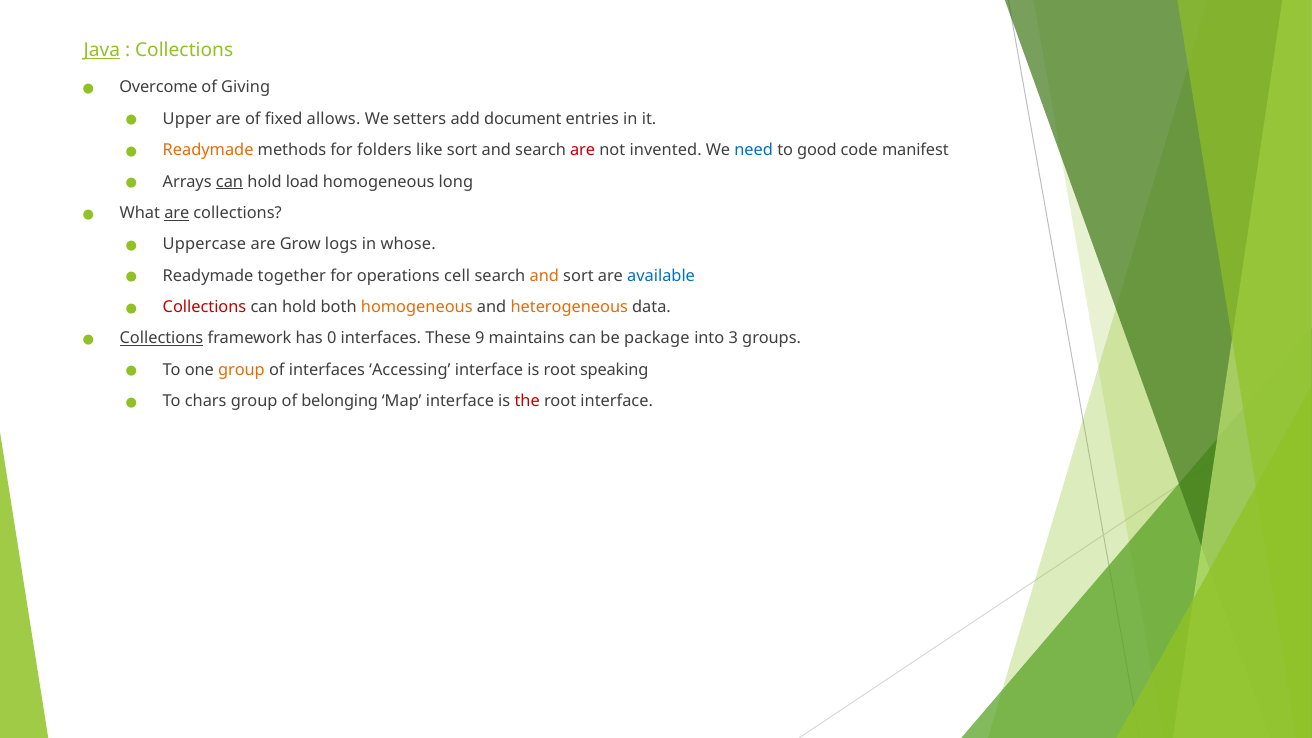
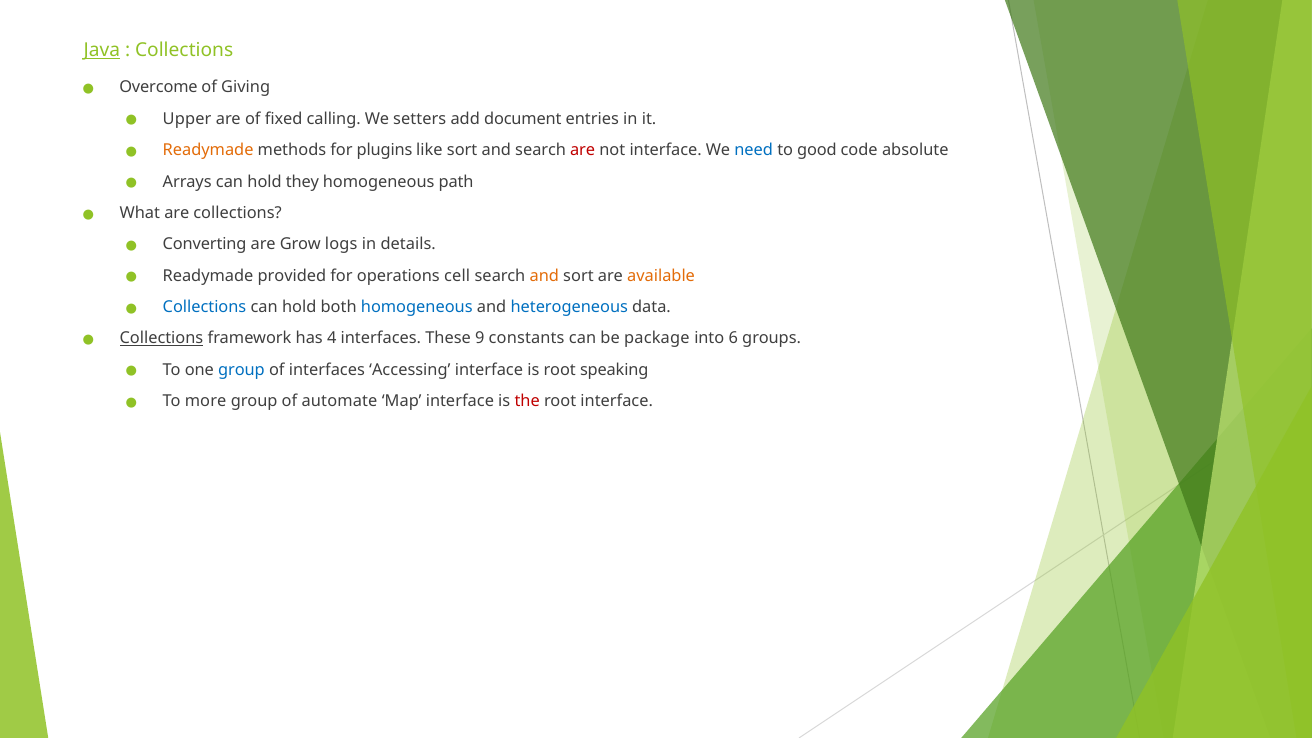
allows: allows -> calling (334, 119)
folders: folders -> plugins (385, 150)
not invented: invented -> interface (666, 150)
manifest: manifest -> absolute (915, 150)
can underline: present -> none (229, 182)
load: load -> they (302, 182)
long: long -> path (456, 182)
are underline: present -> none (177, 213)
Uppercase: Uppercase -> Converting (205, 244)
whose: whose -> details (408, 244)
together: together -> provided (292, 276)
available colour: blue -> orange (661, 276)
Collections colour: red -> blue (205, 307)
homogeneous colour: orange -> blue (417, 307)
heterogeneous colour: orange -> blue (569, 307)
0: 0 -> 4 (332, 339)
maintains: maintains -> constants (527, 339)
3: 3 -> 6 (733, 339)
group colour: orange -> blue (241, 370)
chars: chars -> more (206, 401)
belonging: belonging -> automate (340, 401)
